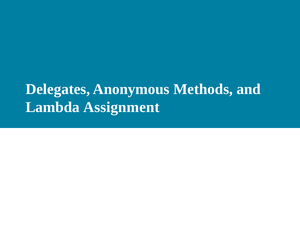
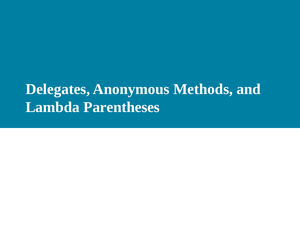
Assignment: Assignment -> Parentheses (122, 107)
